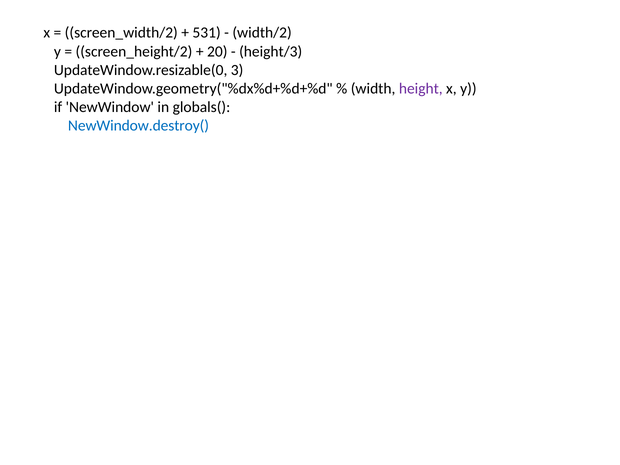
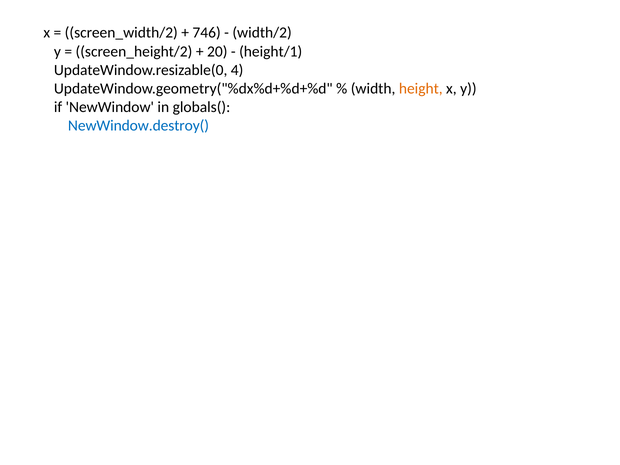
531: 531 -> 746 (207, 33)
height/3: height/3 -> height/1 (271, 51)
3: 3 -> 4 (237, 70)
height colour: purple -> orange (421, 89)
